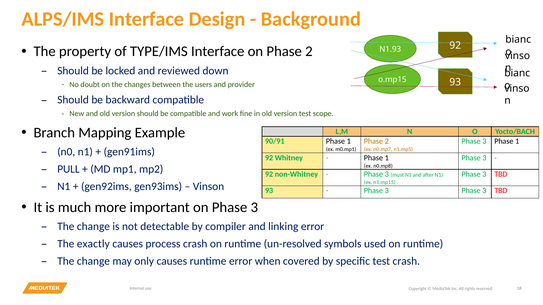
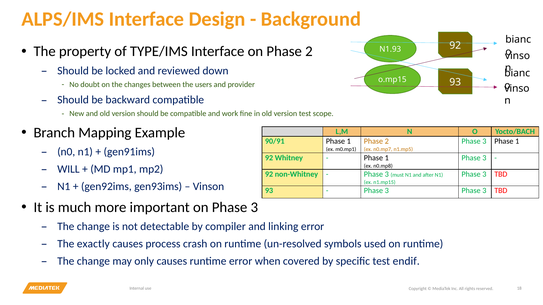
PULL: PULL -> WILL (68, 169)
test crash: crash -> endif (406, 261)
